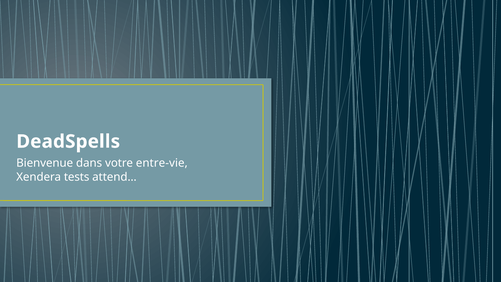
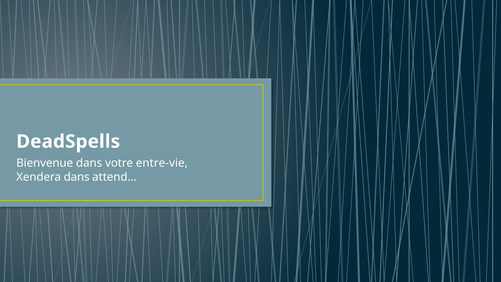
Xendera tests: tests -> dans (77, 177)
